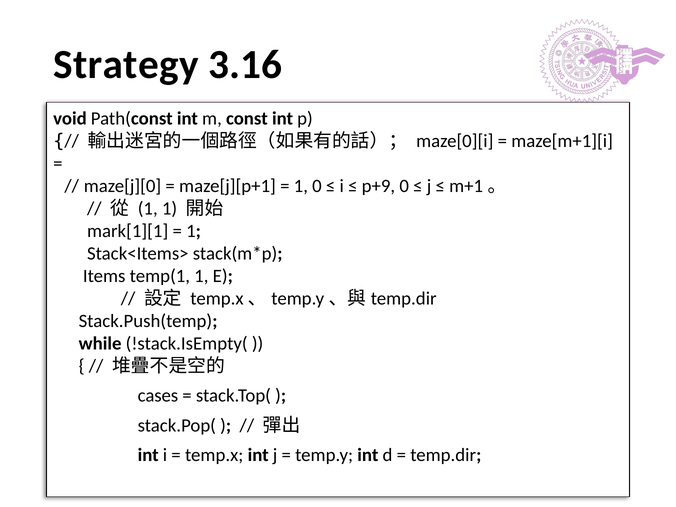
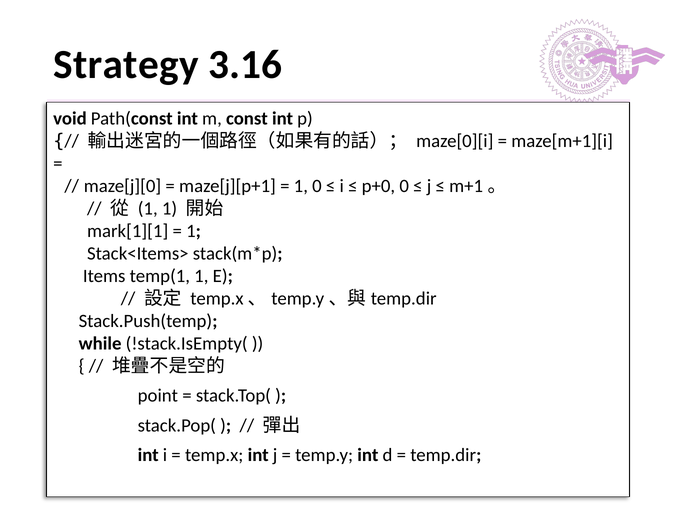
p+9: p+9 -> p+0 (378, 186)
cases: cases -> point (158, 396)
